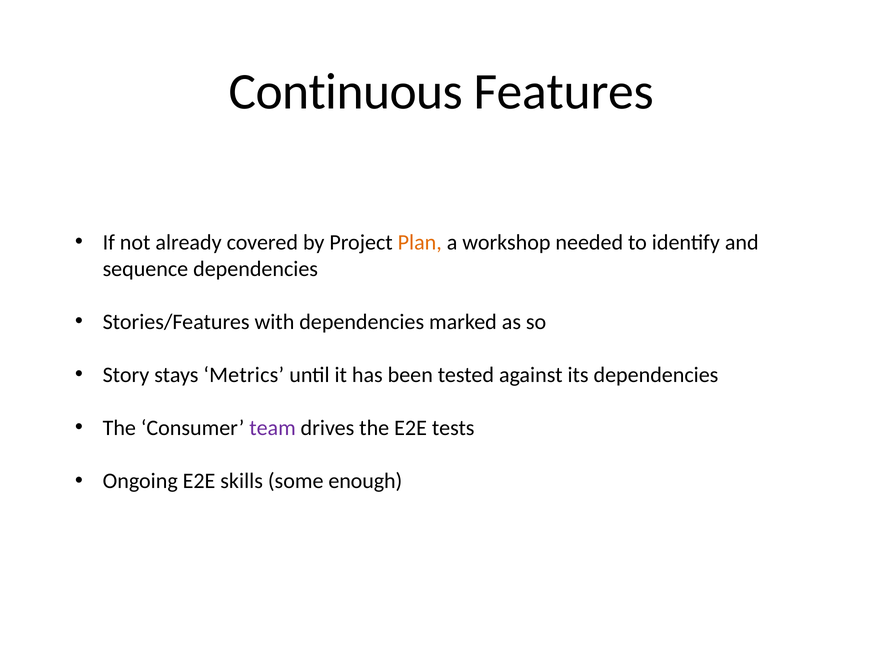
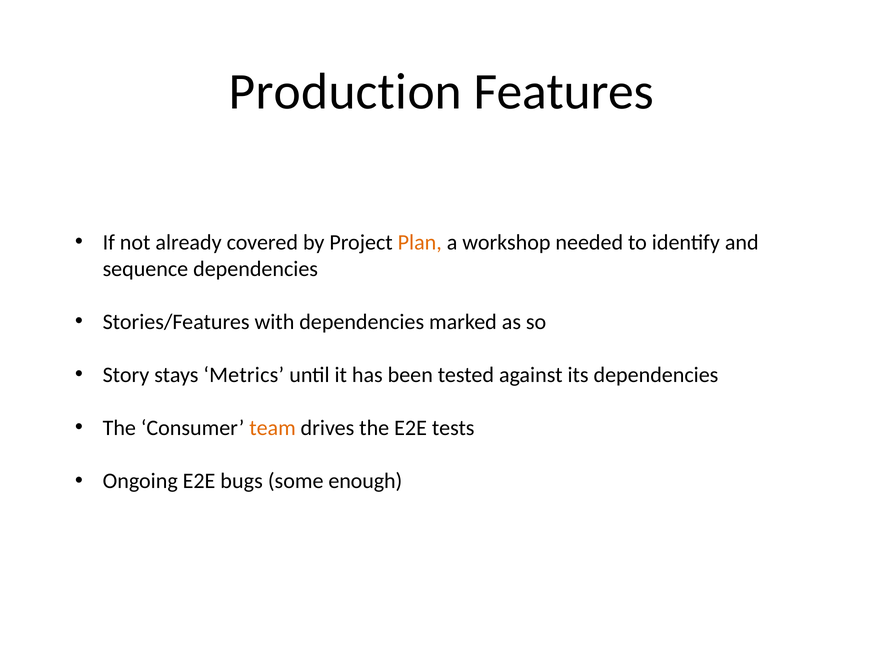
Continuous: Continuous -> Production (345, 92)
team colour: purple -> orange (273, 427)
skills: skills -> bugs (242, 480)
